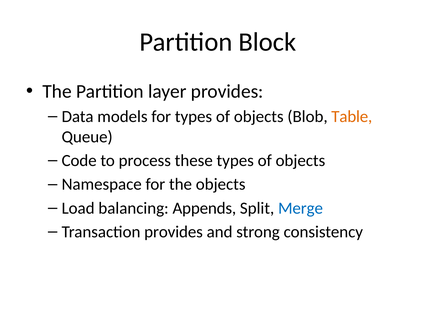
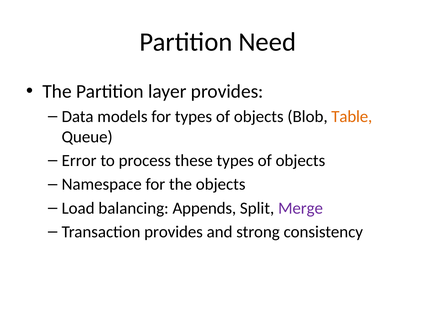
Block: Block -> Need (267, 42)
Code: Code -> Error (79, 161)
Merge colour: blue -> purple (301, 208)
